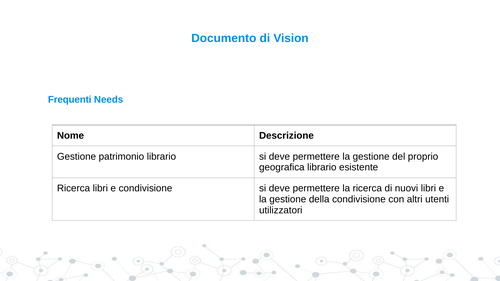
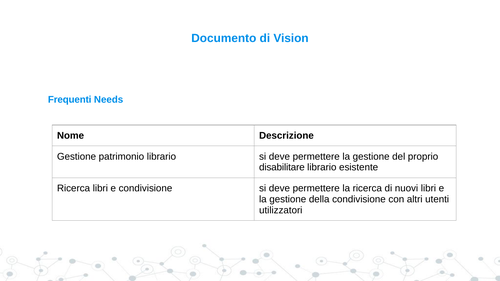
geografica: geografica -> disabilitare (282, 168)
